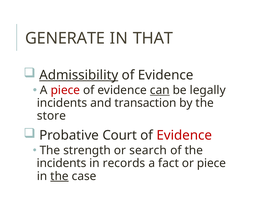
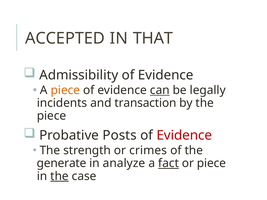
GENERATE: GENERATE -> ACCEPTED (65, 38)
Admissibility underline: present -> none (79, 75)
piece colour: red -> orange (65, 90)
store: store -> piece (52, 116)
Court: Court -> Posts (120, 136)
search: search -> crimes (148, 151)
incidents: incidents -> generate (62, 163)
records: records -> analyze (124, 163)
fact underline: none -> present (169, 163)
